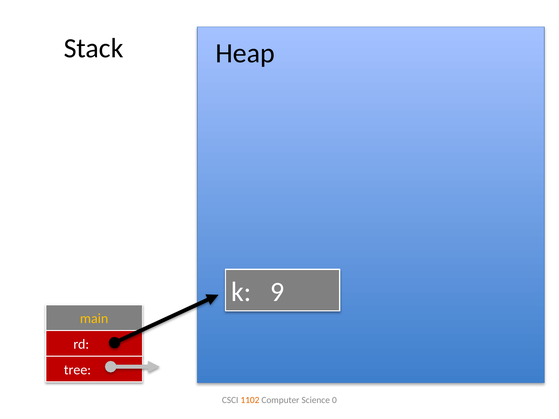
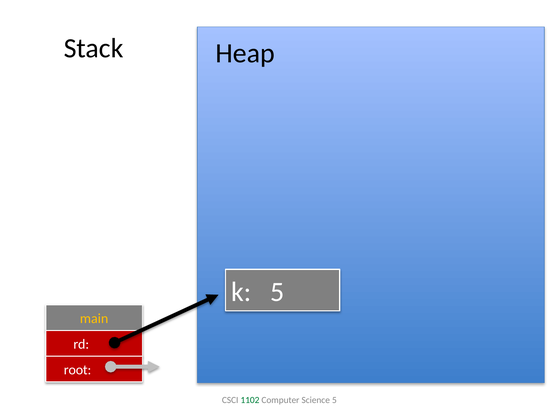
k 9: 9 -> 5 (277, 292)
tree: tree -> root (78, 370)
1102 colour: orange -> green (250, 400)
Science 0: 0 -> 5 (334, 400)
